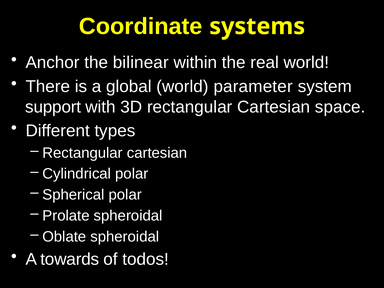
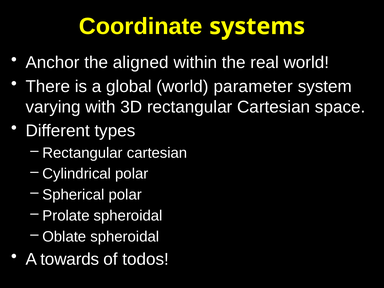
bilinear: bilinear -> aligned (141, 63)
support: support -> varying (53, 107)
